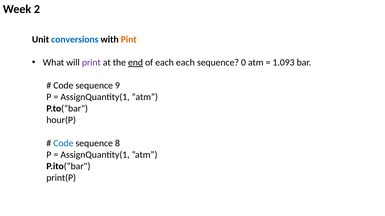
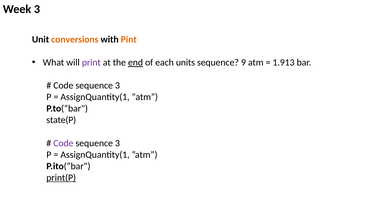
Week 2: 2 -> 3 (37, 9)
conversions colour: blue -> orange (75, 40)
each each: each -> units (185, 63)
0: 0 -> 9 (243, 63)
1.093: 1.093 -> 1.913 (284, 63)
9: 9 -> 3 (117, 86)
hour(P: hour(P -> state(P (61, 120)
Code colour: blue -> purple (63, 143)
8: 8 -> 3 (117, 143)
print(P underline: none -> present (61, 178)
